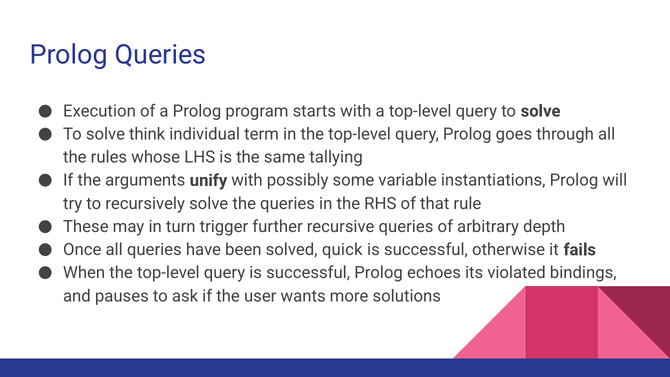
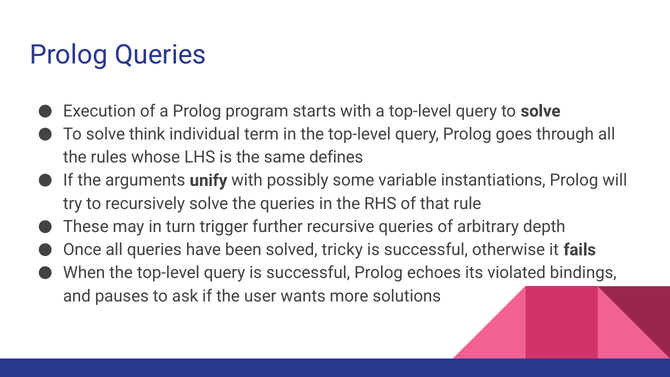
tallying: tallying -> defines (336, 157)
quick: quick -> tricky (342, 250)
